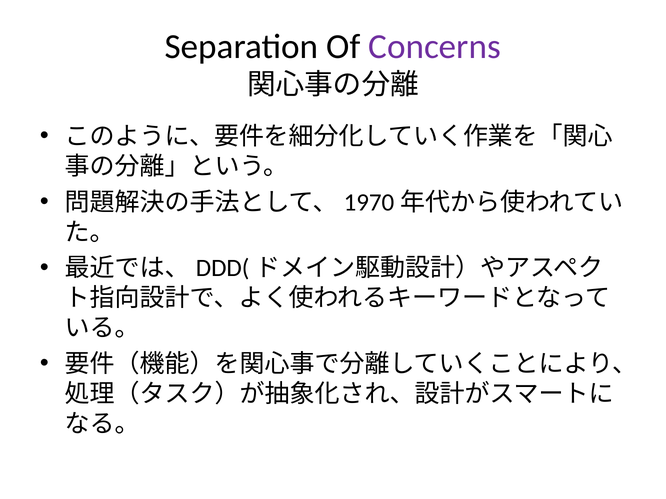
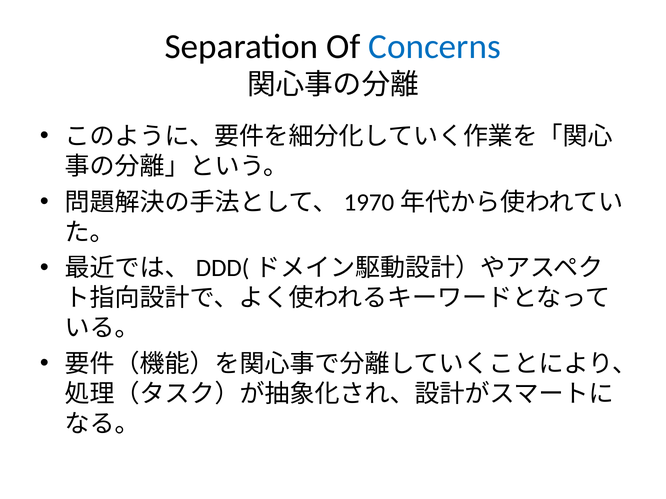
Concerns colour: purple -> blue (435, 47)
